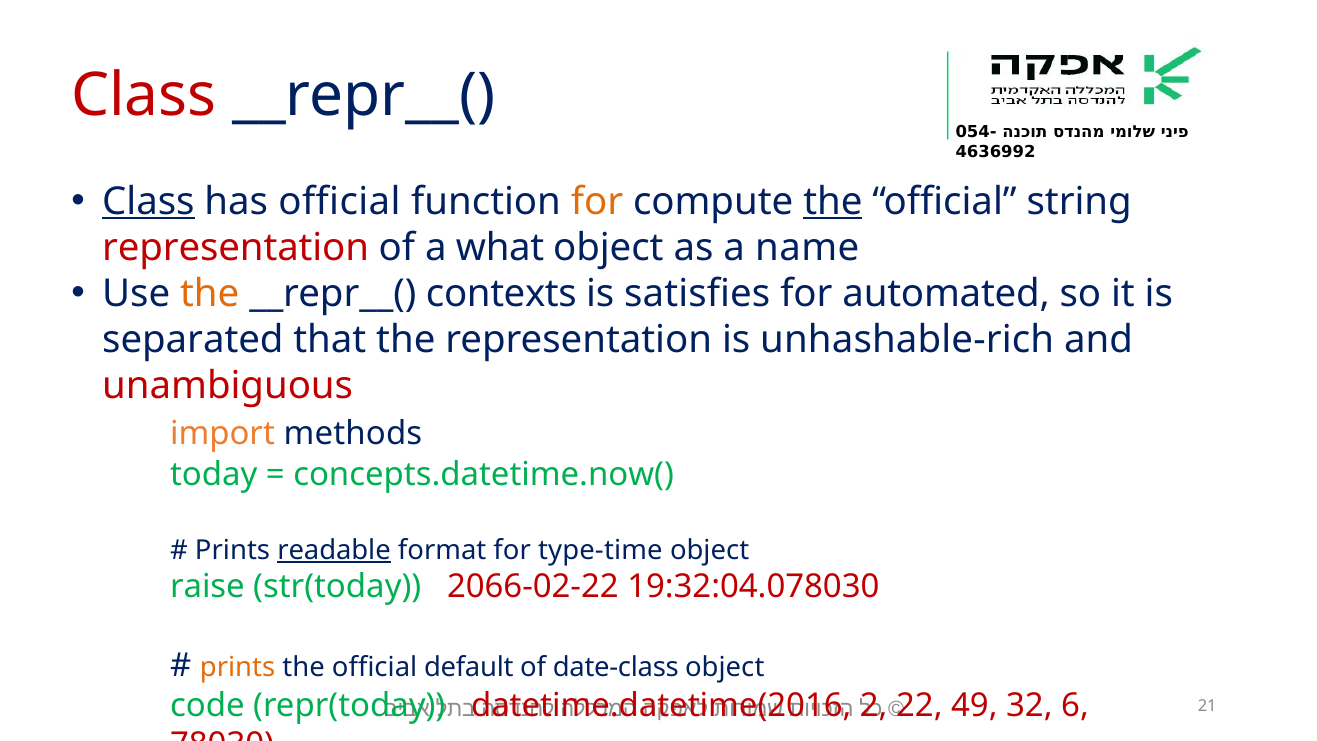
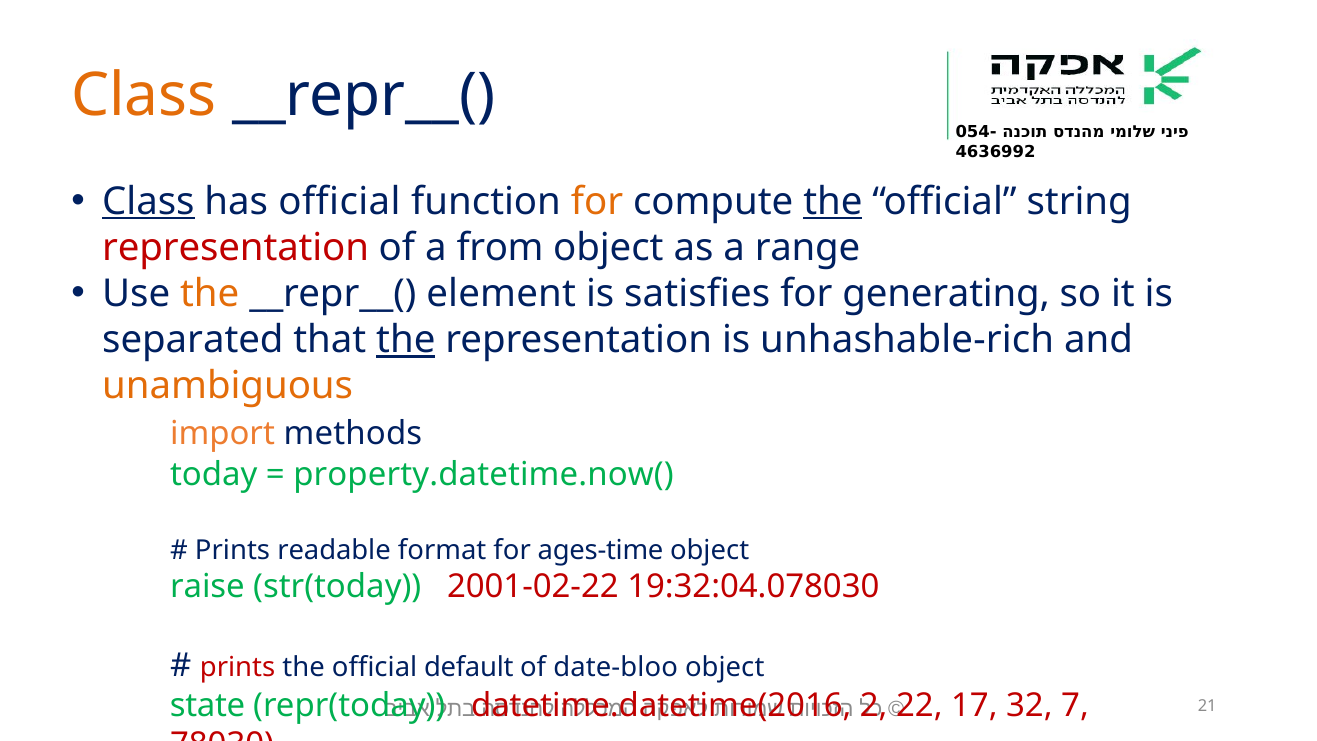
Class colour: red -> orange (144, 96)
what: what -> from (500, 248)
name: name -> range (808, 248)
contexts: contexts -> element (501, 294)
automated: automated -> generating (946, 294)
the underline: none -> present (406, 340)
unambiguous colour: red -> orange (228, 386)
concepts.datetime.now(: concepts.datetime.now( -> property.datetime.now( (484, 474)
readable underline: present -> none (334, 550)
type-time: type-time -> ages-time (601, 550)
2066-02-22: 2066-02-22 -> 2001-02-22 (533, 586)
prints colour: orange -> red (238, 667)
date-class: date-class -> date-bloo (616, 667)
code: code -> state (208, 705)
49: 49 -> 17 (974, 705)
6: 6 -> 7 (1075, 705)
